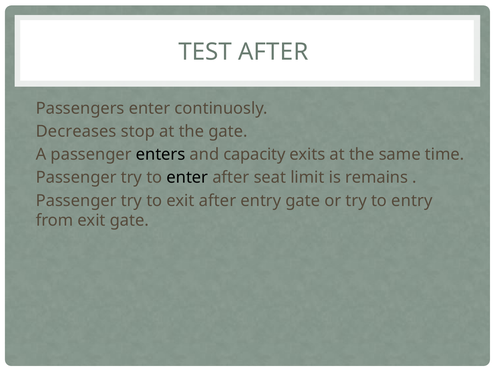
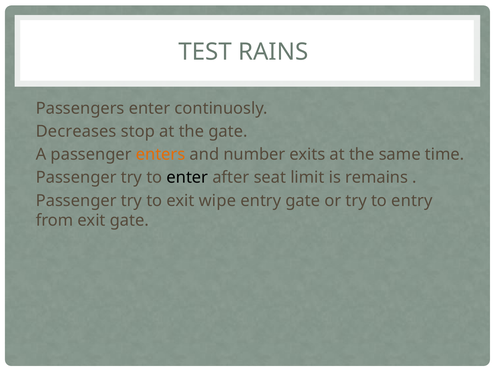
TEST AFTER: AFTER -> RAINS (273, 52)
enters colour: black -> orange (161, 155)
capacity: capacity -> number (254, 155)
exit after: after -> wipe (217, 201)
